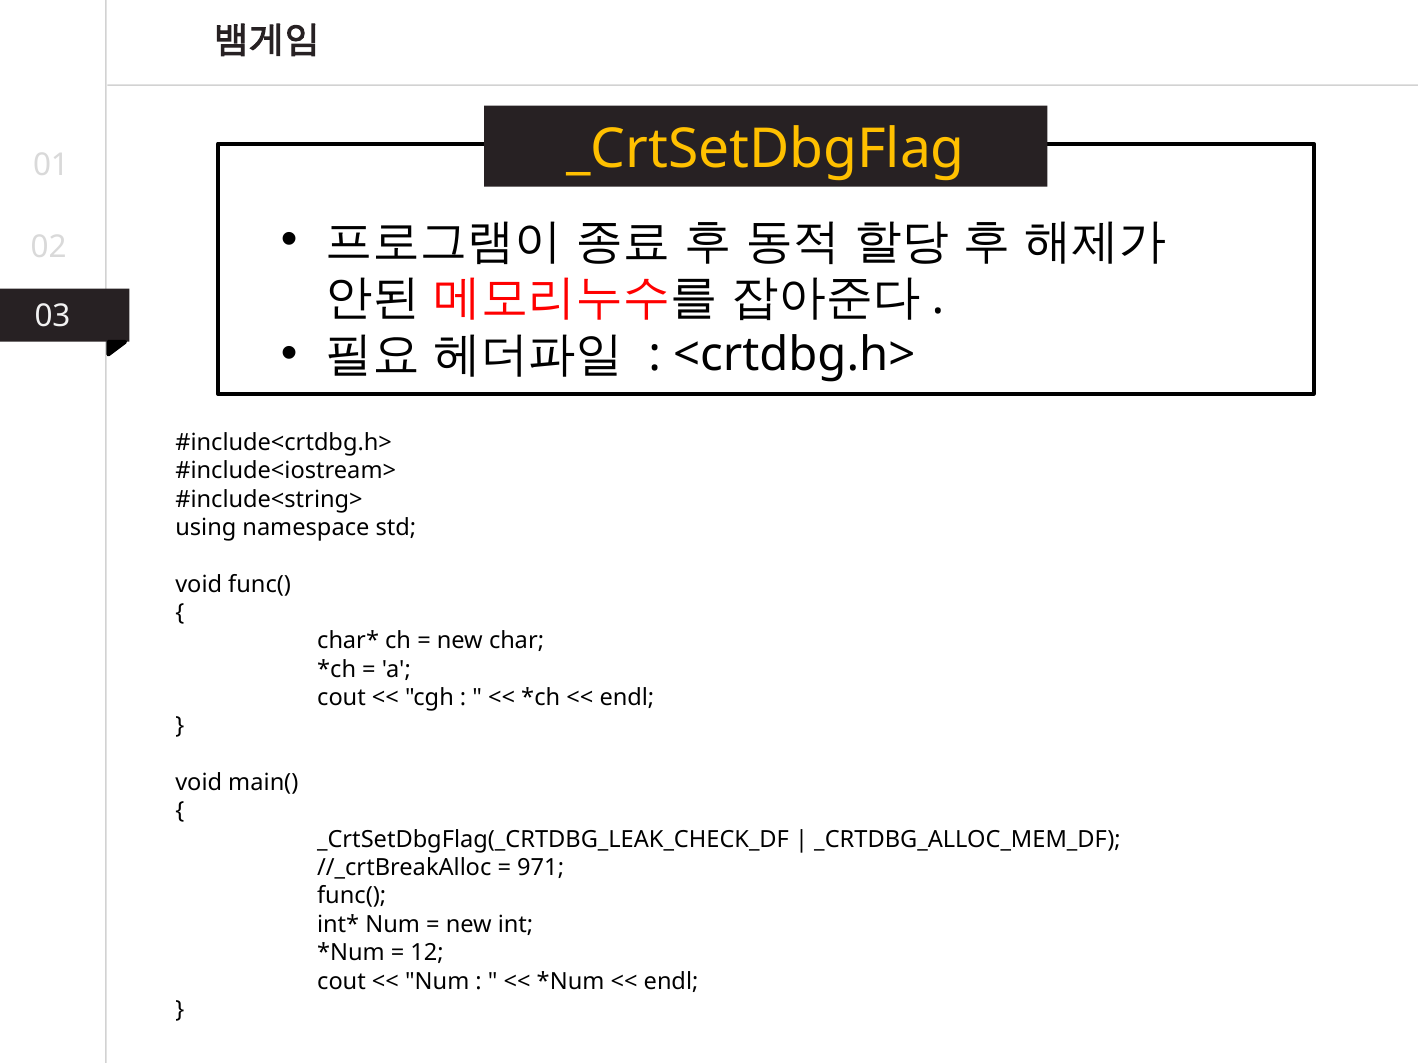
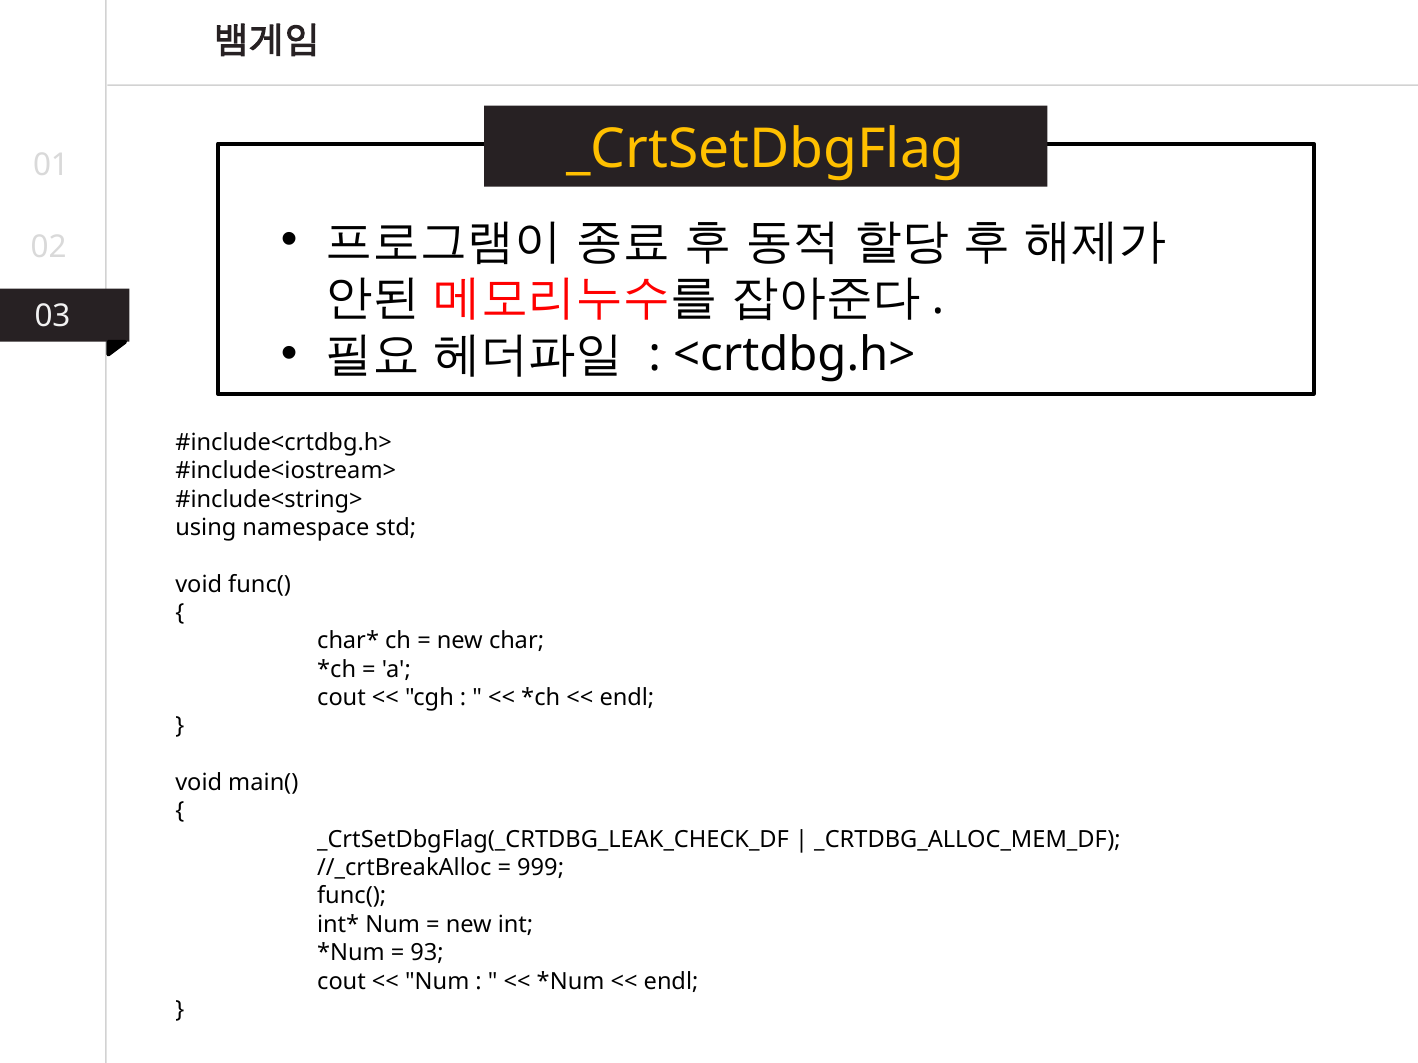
971: 971 -> 999 (541, 868)
12: 12 -> 93 (427, 953)
